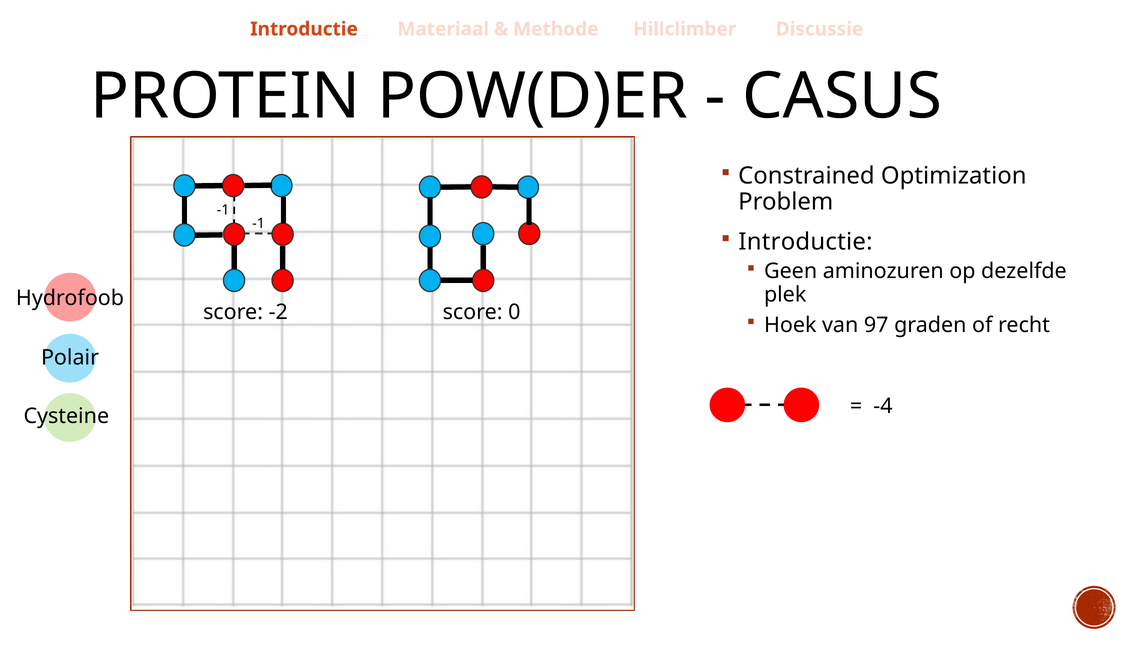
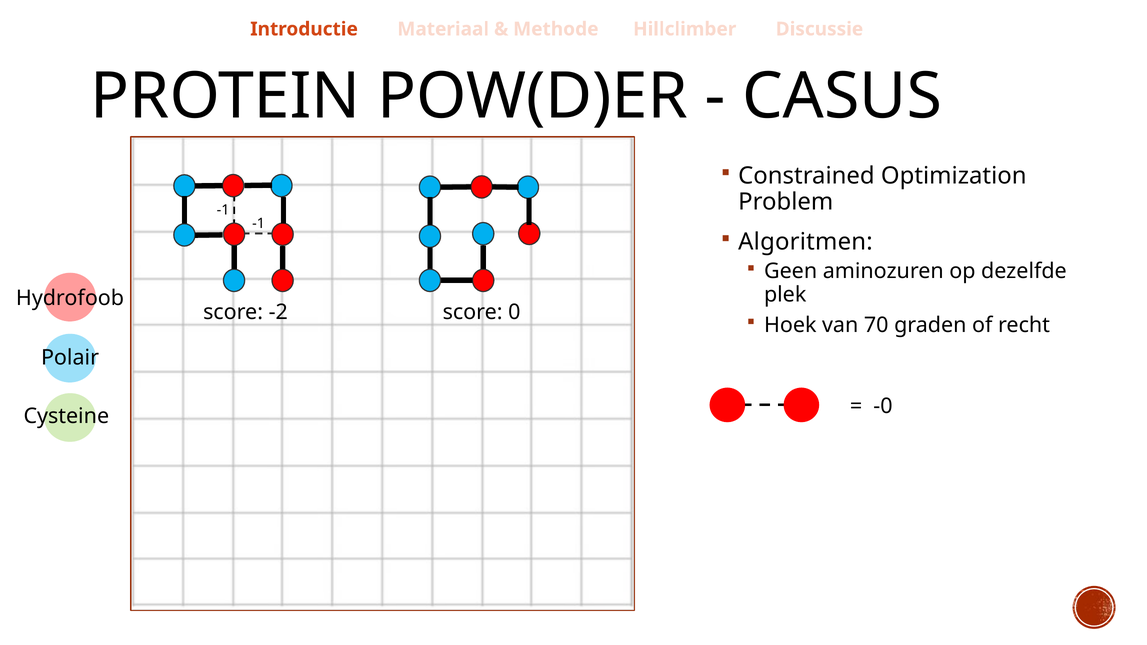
Introductie: Introductie -> Algoritmen (805, 242)
97: 97 -> 70 (876, 325)
-4: -4 -> -0 (883, 406)
